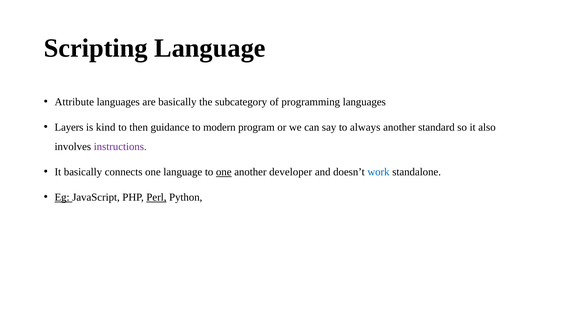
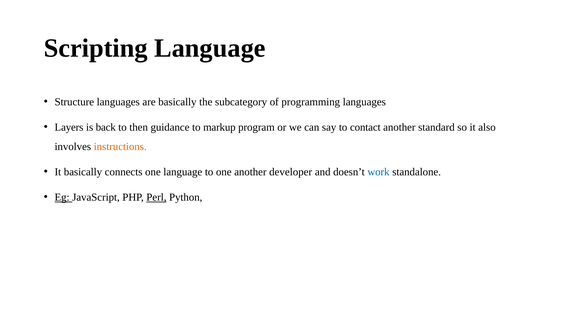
Attribute: Attribute -> Structure (74, 102)
kind: kind -> back (106, 127)
modern: modern -> markup (219, 127)
always: always -> contact (365, 127)
instructions colour: purple -> orange (120, 147)
one underline: present -> none (224, 172)
